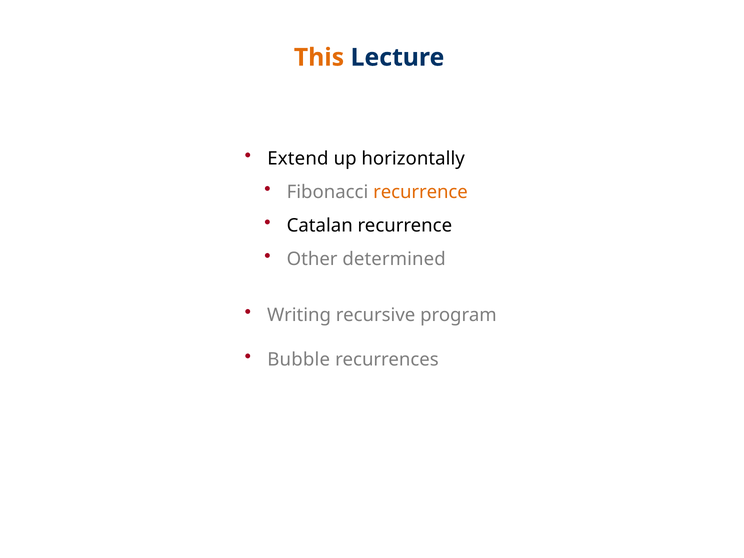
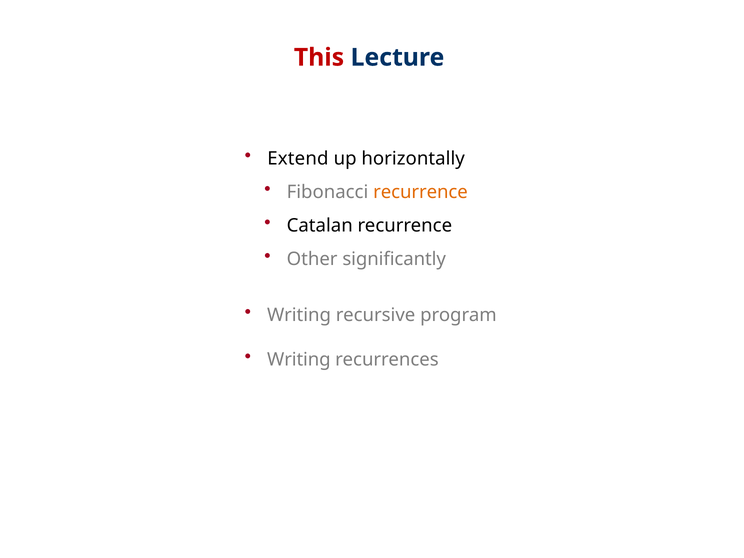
This colour: orange -> red (319, 57)
determined: determined -> significantly (394, 259)
Bubble: Bubble -> Writing (299, 360)
